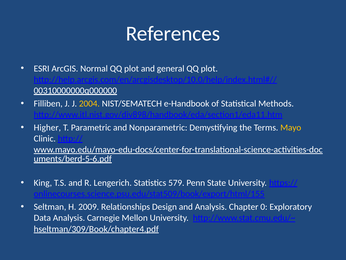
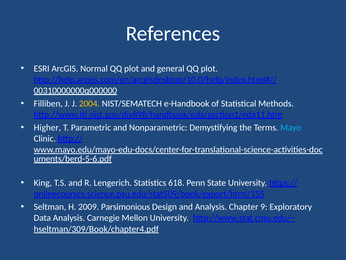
Mayo colour: yellow -> light blue (291, 127)
579: 579 -> 618 (176, 182)
Relationships: Relationships -> Parsimonious (126, 207)
0: 0 -> 9 (264, 207)
